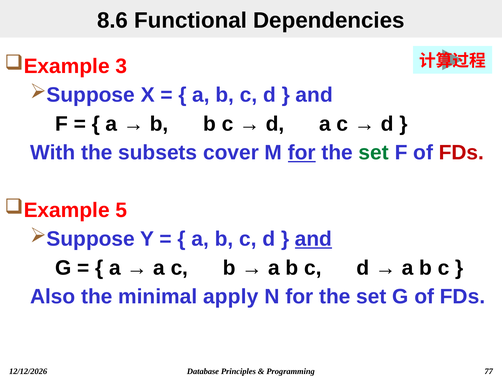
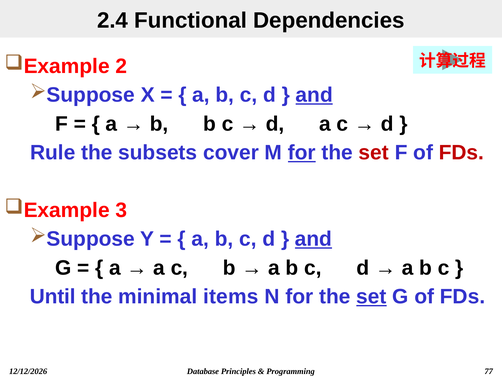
8.6: 8.6 -> 2.4 (113, 20)
3: 3 -> 2 (121, 66)
and underline: none -> present (314, 95)
With: With -> Rule (53, 153)
set colour: green -> red (374, 153)
5: 5 -> 3 (121, 211)
Also: Also -> Until (53, 297)
apply: apply -> items (231, 297)
set underline: none -> present (371, 297)
